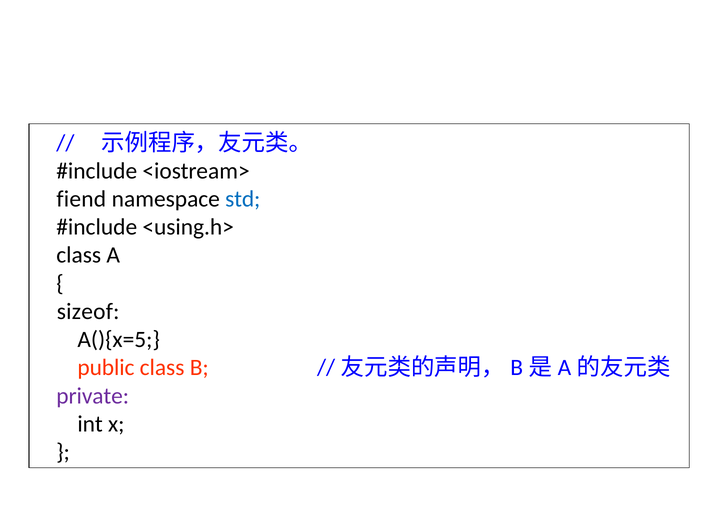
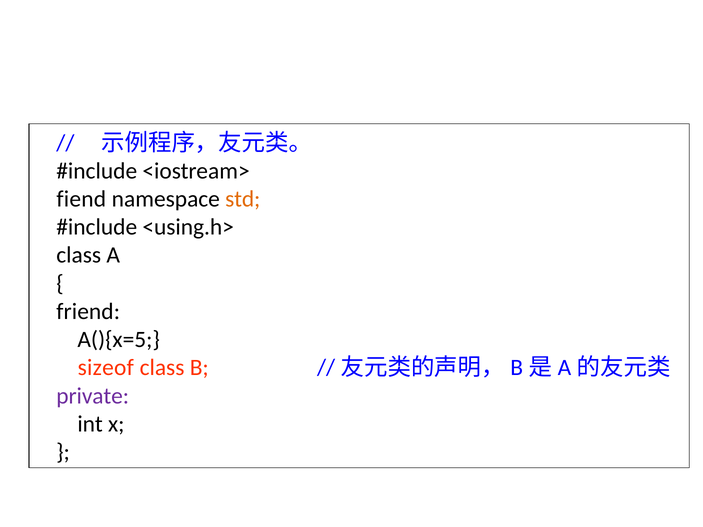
std colour: blue -> orange (243, 199)
sizeof: sizeof -> friend (88, 312)
public: public -> sizeof (106, 368)
